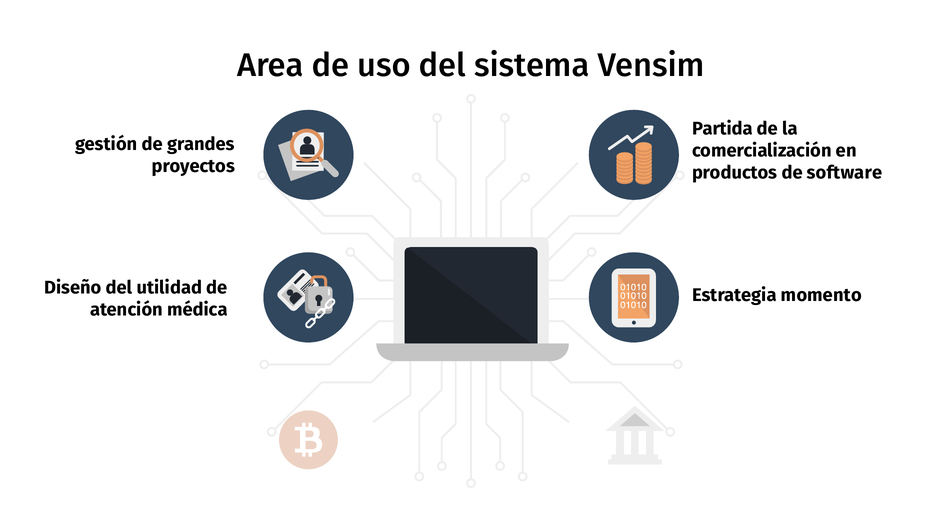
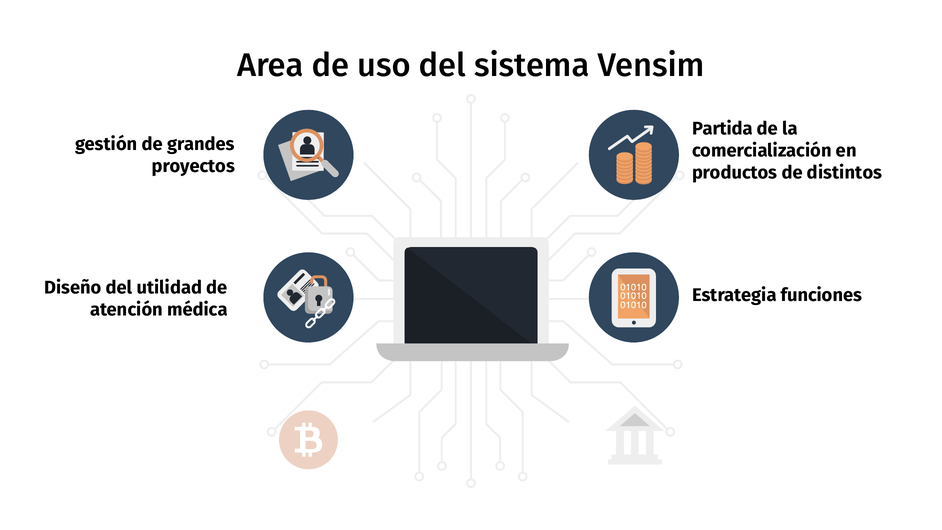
software: software -> distintos (845, 173)
momento: momento -> funciones (821, 295)
